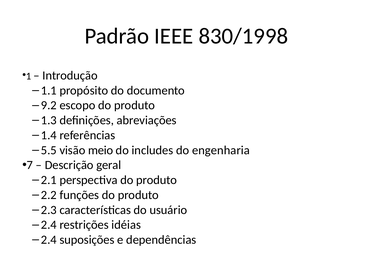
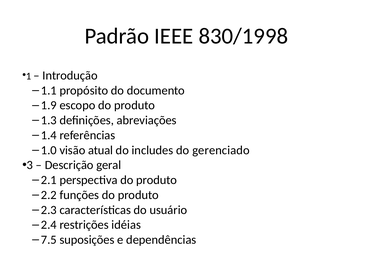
9.2: 9.2 -> 1.9 (49, 105)
5.5: 5.5 -> 1.0 (49, 150)
meio: meio -> atual (101, 150)
engenharia: engenharia -> gerenciado (221, 150)
7: 7 -> 3 (30, 165)
2.4: 2.4 -> 7.5 (49, 240)
